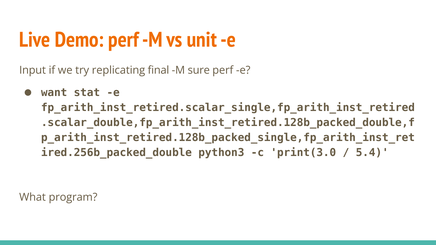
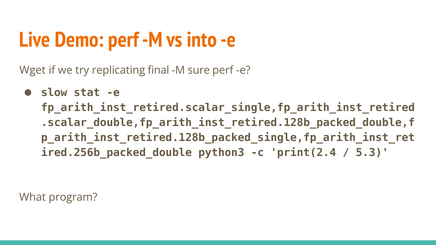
unit: unit -> into (202, 40)
Input: Input -> Wget (32, 70)
want: want -> slow (54, 93)
print(3.0: print(3.0 -> print(2.4 (303, 153)
5.4: 5.4 -> 5.3 (372, 153)
